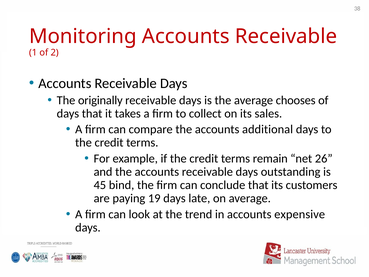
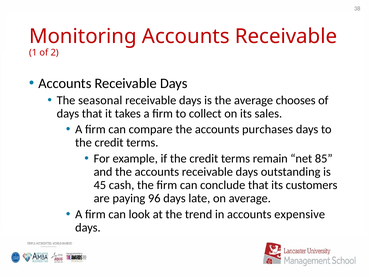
originally: originally -> seasonal (100, 100)
additional: additional -> purchases (268, 129)
26: 26 -> 85 (324, 158)
bind: bind -> cash (122, 185)
19: 19 -> 96 (154, 198)
